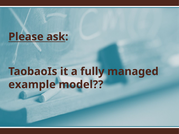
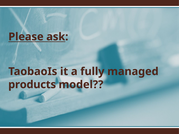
example: example -> products (32, 85)
